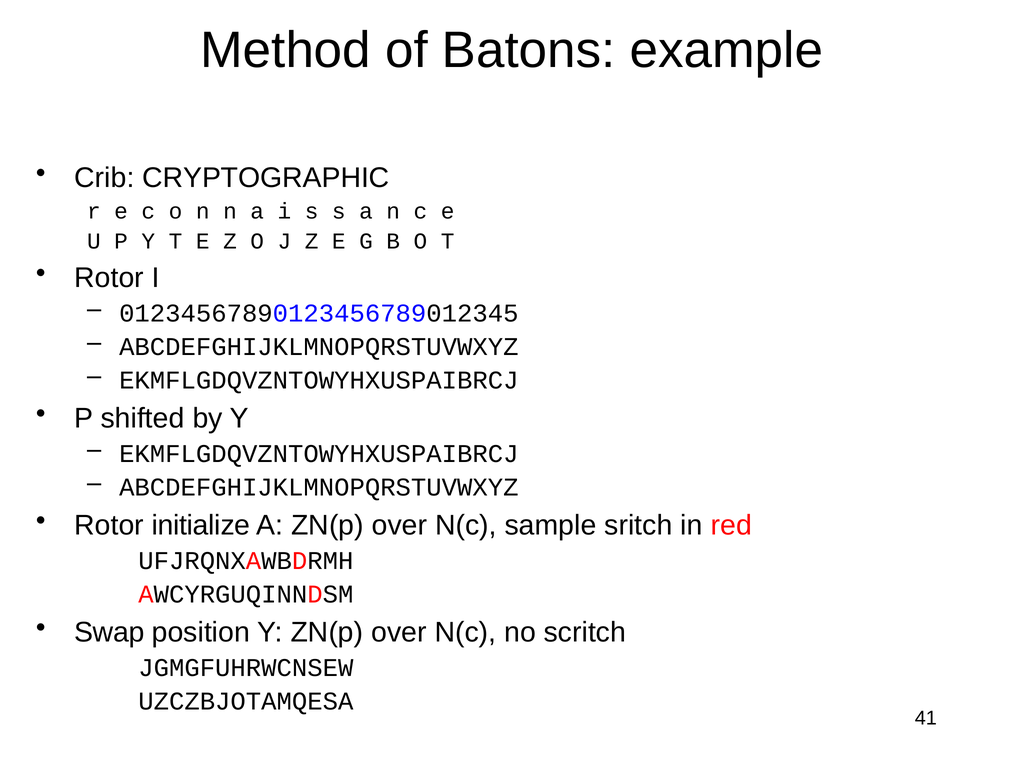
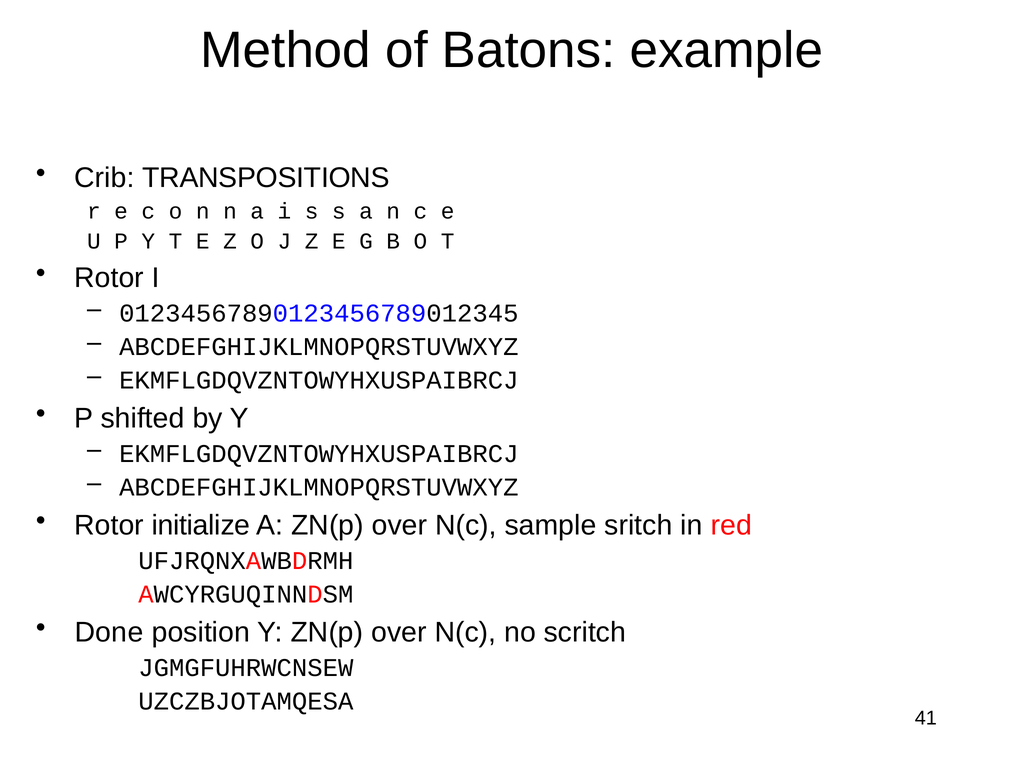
CRYPTOGRAPHIC: CRYPTOGRAPHIC -> TRANSPOSITIONS (266, 178)
Swap: Swap -> Done (109, 633)
